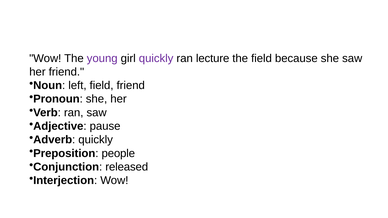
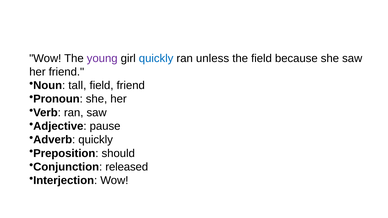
quickly colour: purple -> blue (156, 58)
lecture: lecture -> unless (213, 58)
left: left -> tall (77, 86)
people: people -> should (118, 153)
